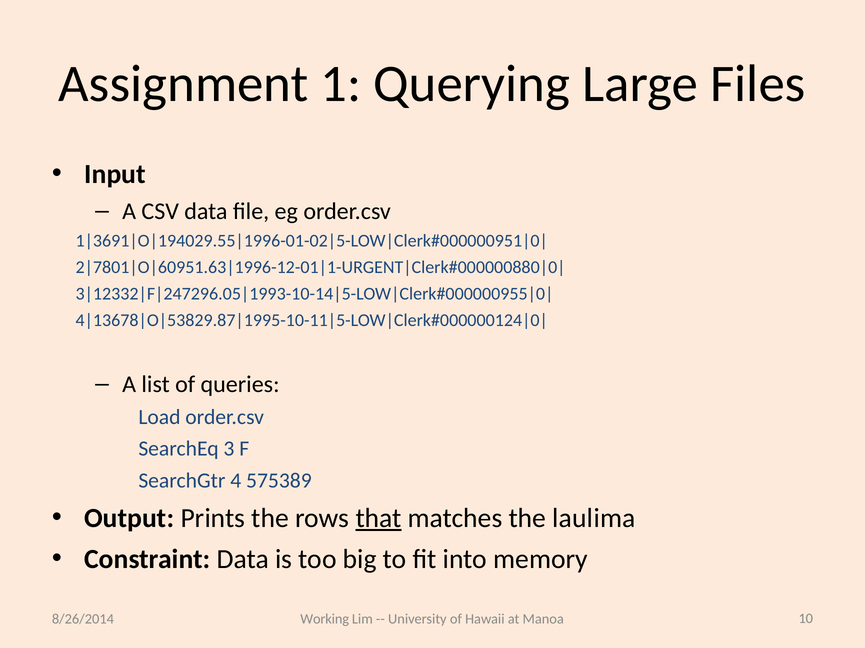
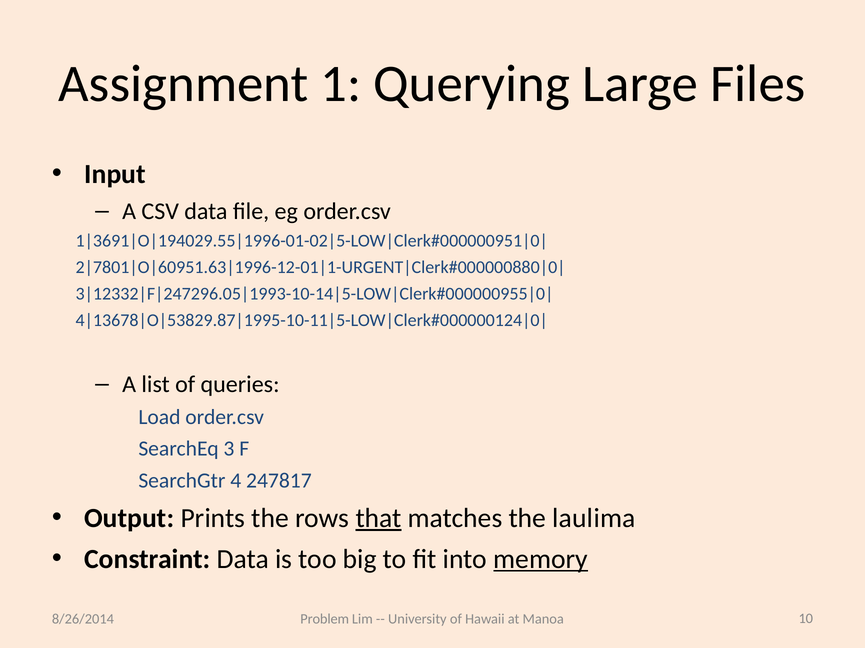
575389: 575389 -> 247817 (279, 481)
memory underline: none -> present (541, 560)
Working: Working -> Problem (325, 620)
